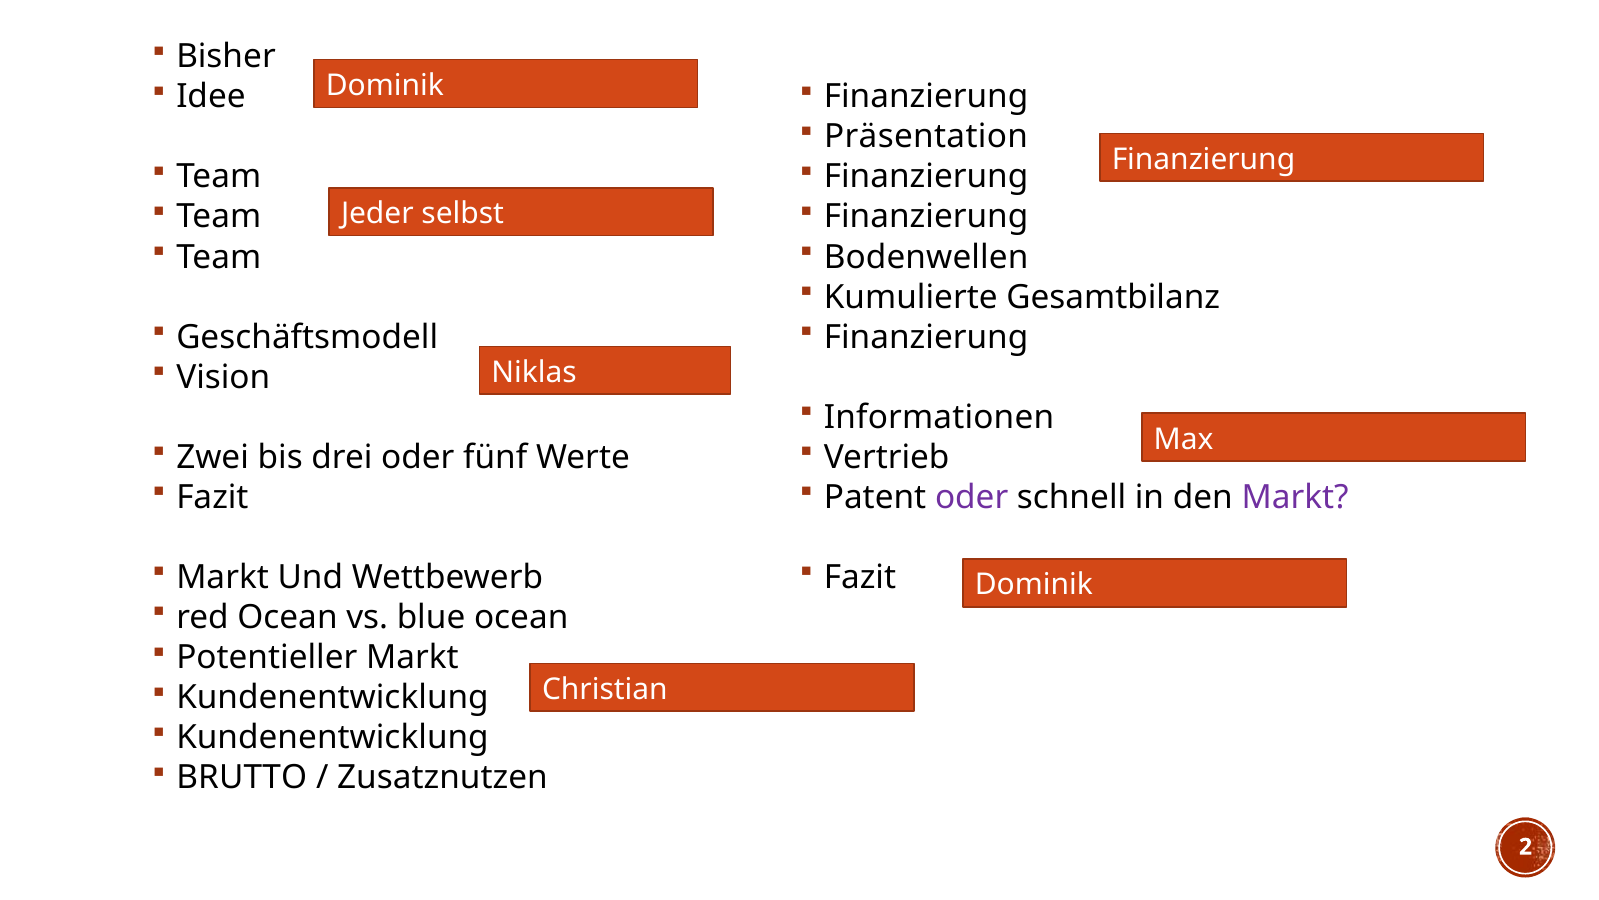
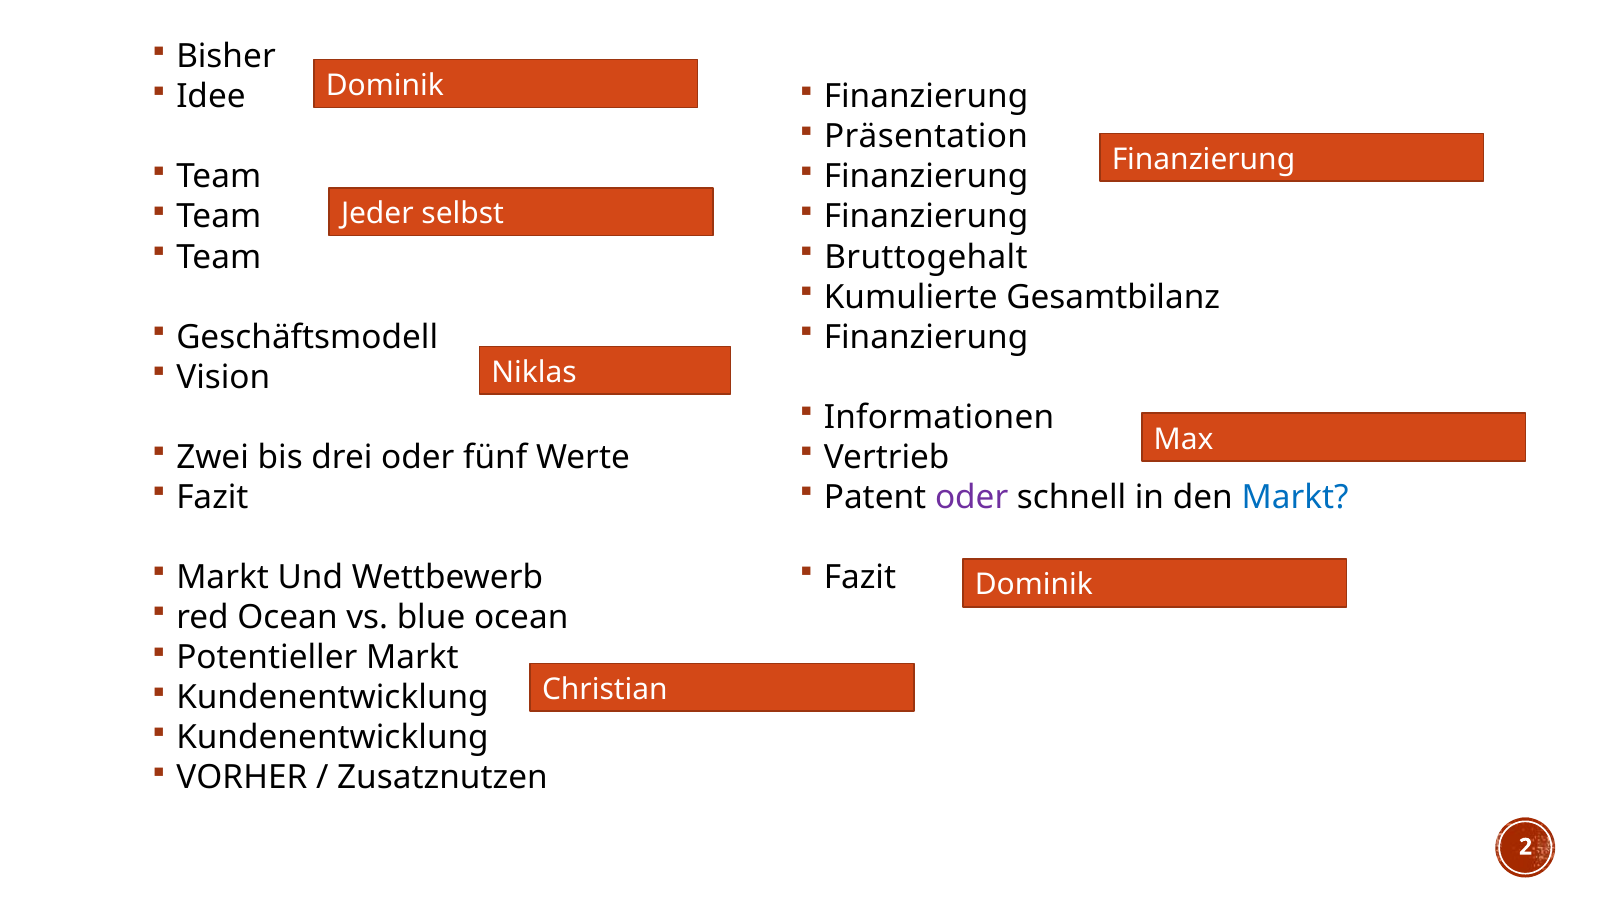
Bodenwellen: Bodenwellen -> Bruttogehalt (926, 257)
Markt colour: purple -> blue (1295, 497)
BRUTTO: BRUTTO -> VORHER (242, 777)
